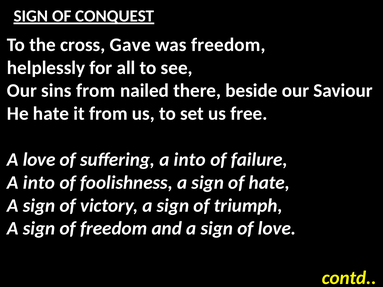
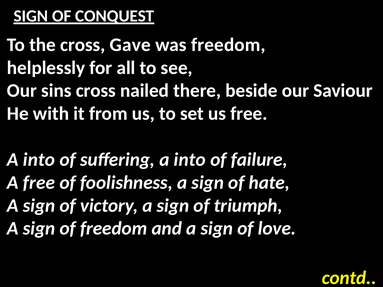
sins from: from -> cross (96, 91)
He hate: hate -> with (51, 114)
love: love -> into (39, 160)
into: into -> free (39, 183)
